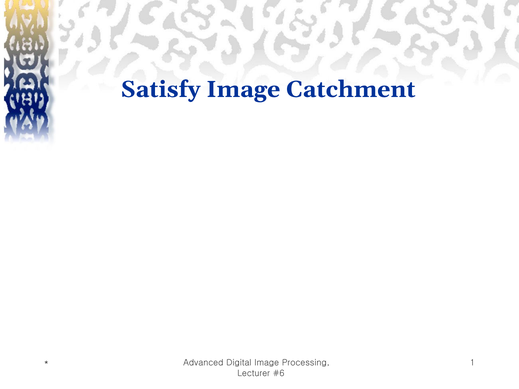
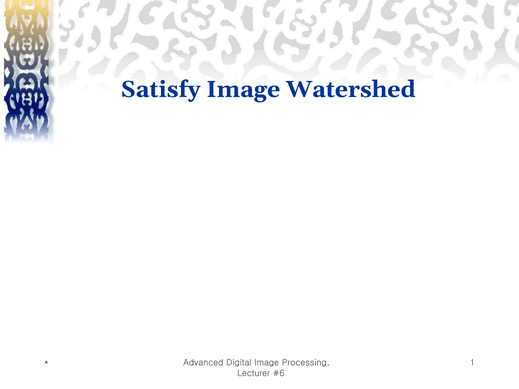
Catchment: Catchment -> Watershed (351, 89)
